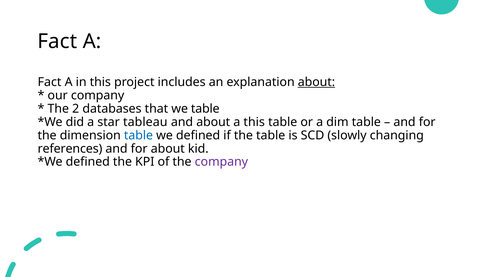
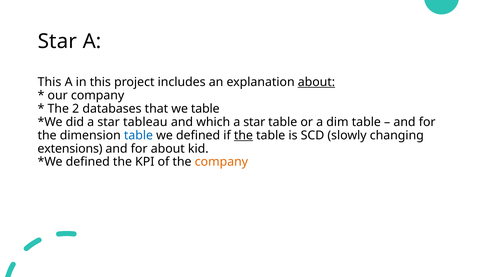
Fact: Fact -> Star (57, 41)
Fact: Fact -> This (49, 82)
and about: about -> which (213, 122)
this: this -> star (254, 122)
the underline: none -> present (243, 135)
references: references -> extensions (70, 149)
company colour: purple -> orange (221, 162)
